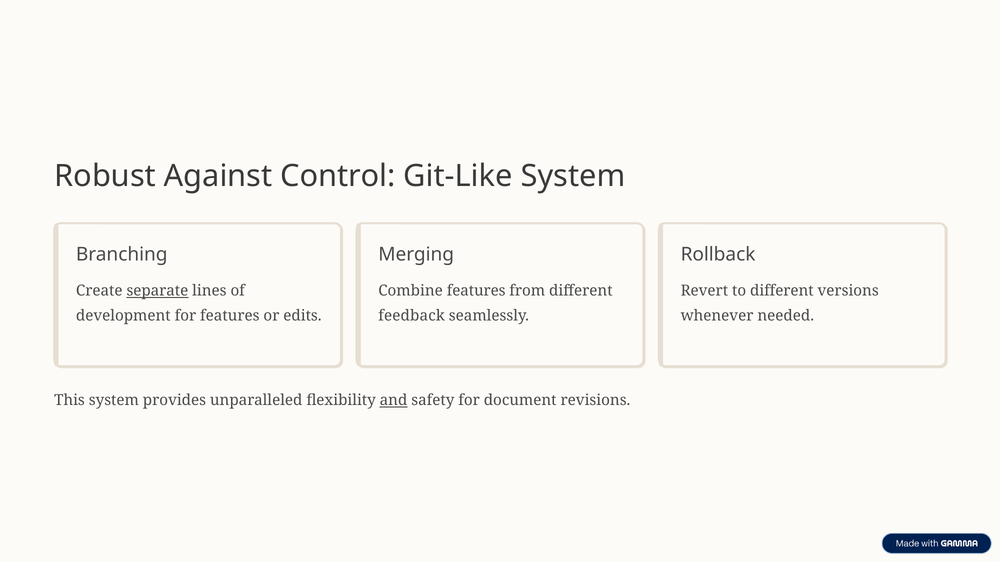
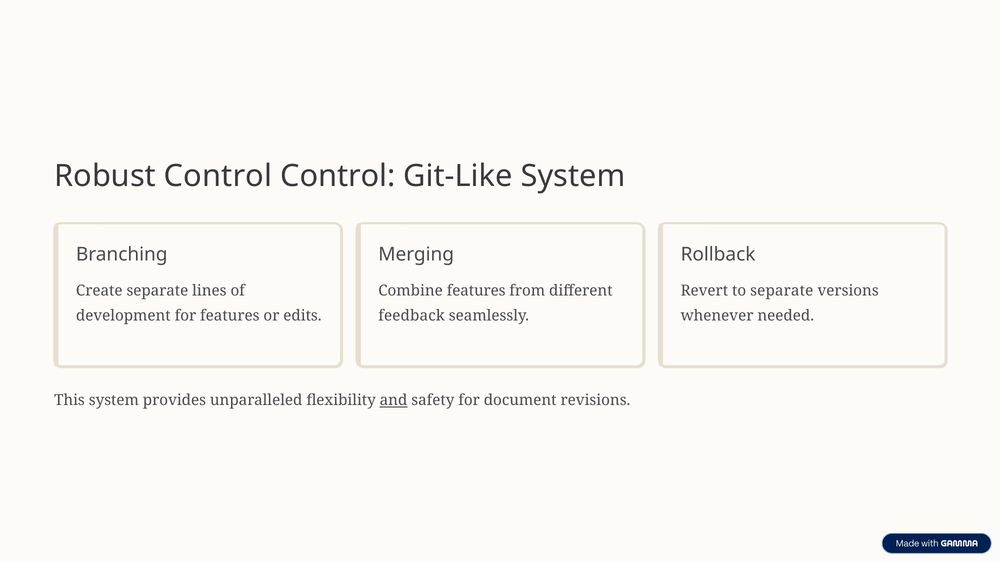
Robust Against: Against -> Control (218, 176)
separate underline: present -> none (157, 291)
to different: different -> separate (782, 291)
